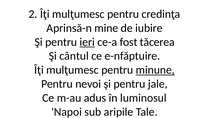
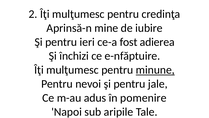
ieri underline: present -> none (87, 42)
tăcerea: tăcerea -> adierea (157, 42)
cântul: cântul -> închizi (74, 56)
luminosul: luminosul -> pomenire (143, 98)
